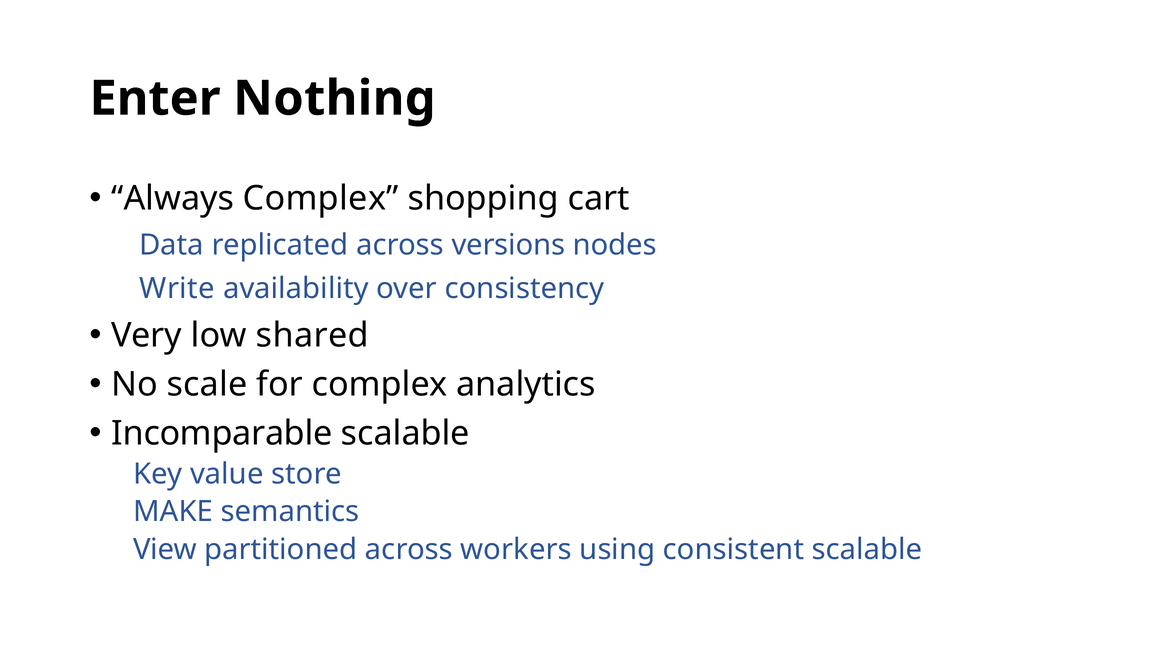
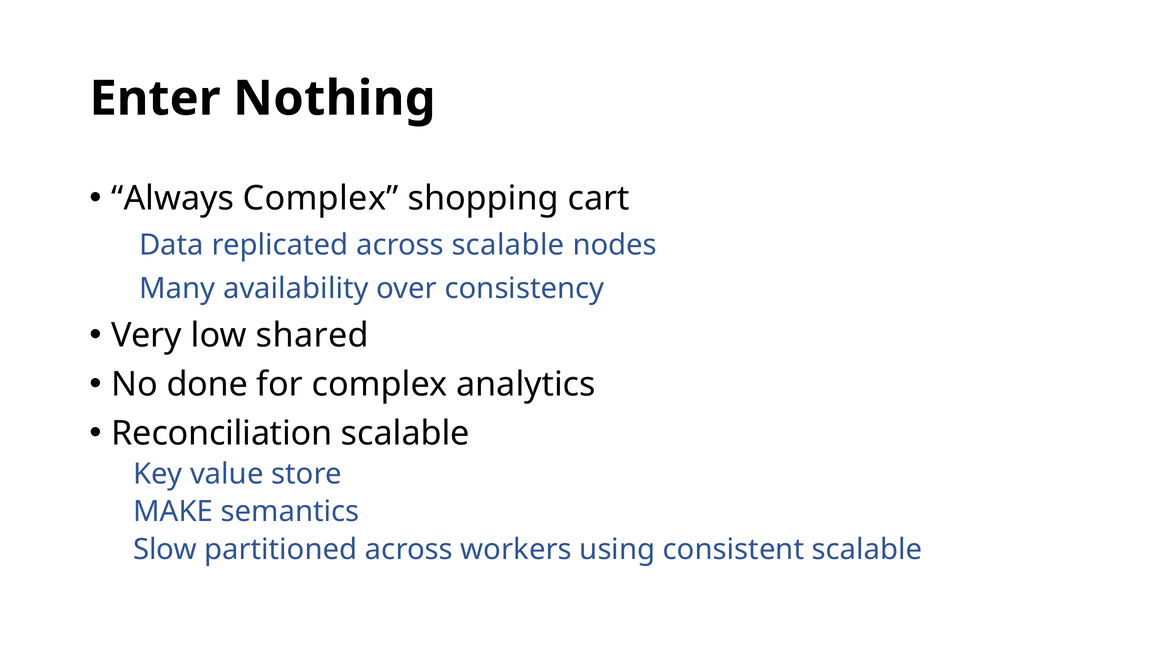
across versions: versions -> scalable (508, 245)
Write: Write -> Many (177, 289)
scale: scale -> done (207, 384)
Incomparable: Incomparable -> Reconciliation (222, 433)
View: View -> Slow (165, 549)
